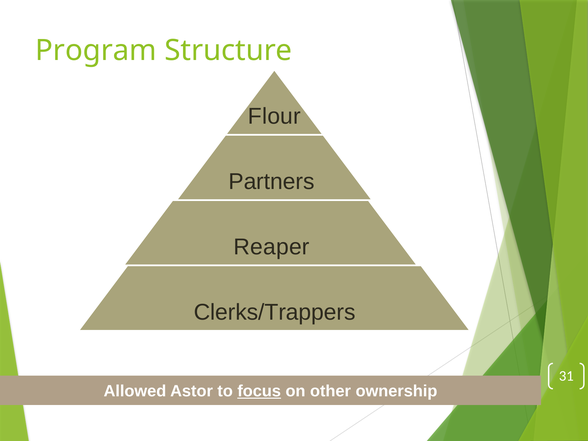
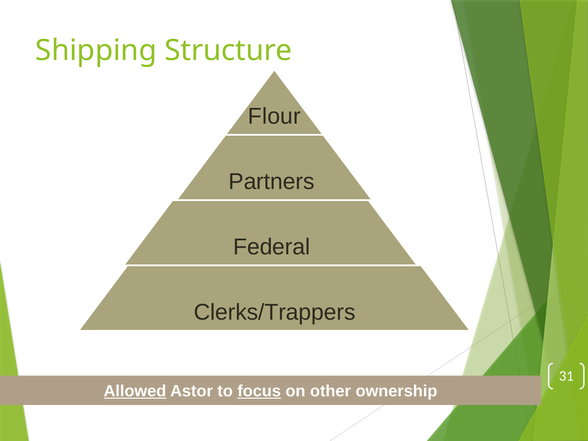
Program: Program -> Shipping (96, 51)
Reaper: Reaper -> Federal (272, 247)
Allowed underline: none -> present (135, 391)
